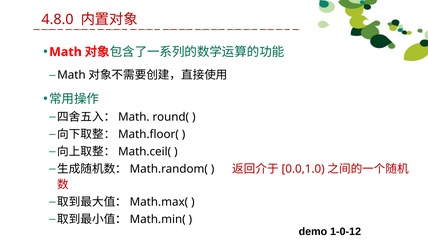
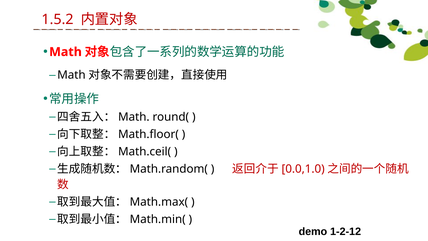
4.8.0: 4.8.0 -> 1.5.2 (58, 19)
1-0-12: 1-0-12 -> 1-2-12 (346, 232)
